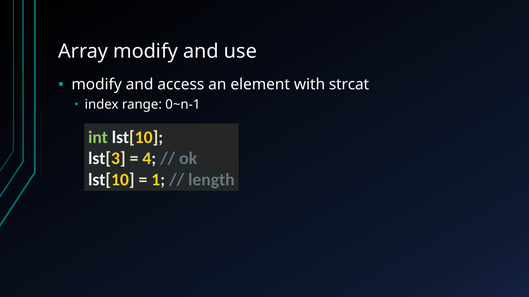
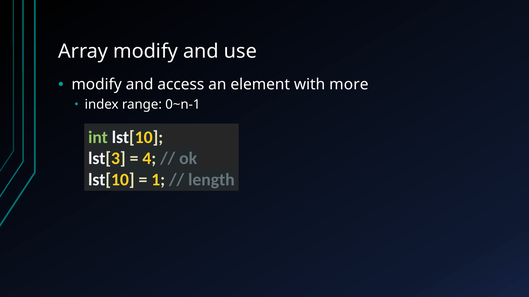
strcat: strcat -> more (349, 85)
